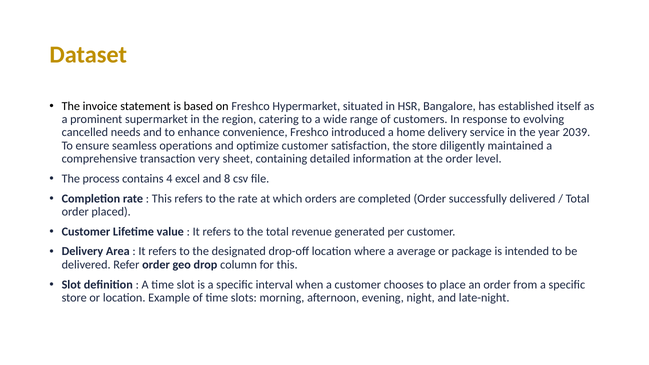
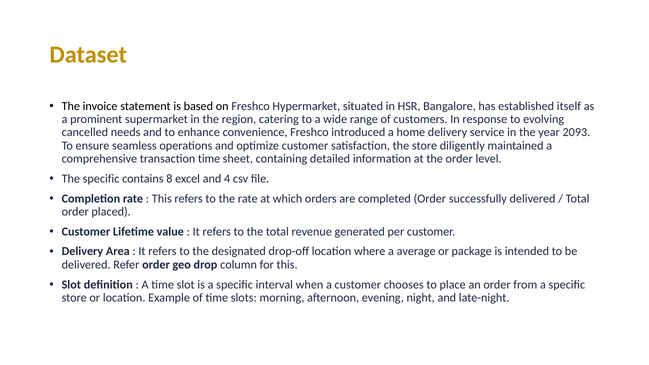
2039: 2039 -> 2093 (576, 132)
transaction very: very -> time (209, 159)
The process: process -> specific (101, 179)
4: 4 -> 8 (169, 179)
8: 8 -> 4 (227, 179)
